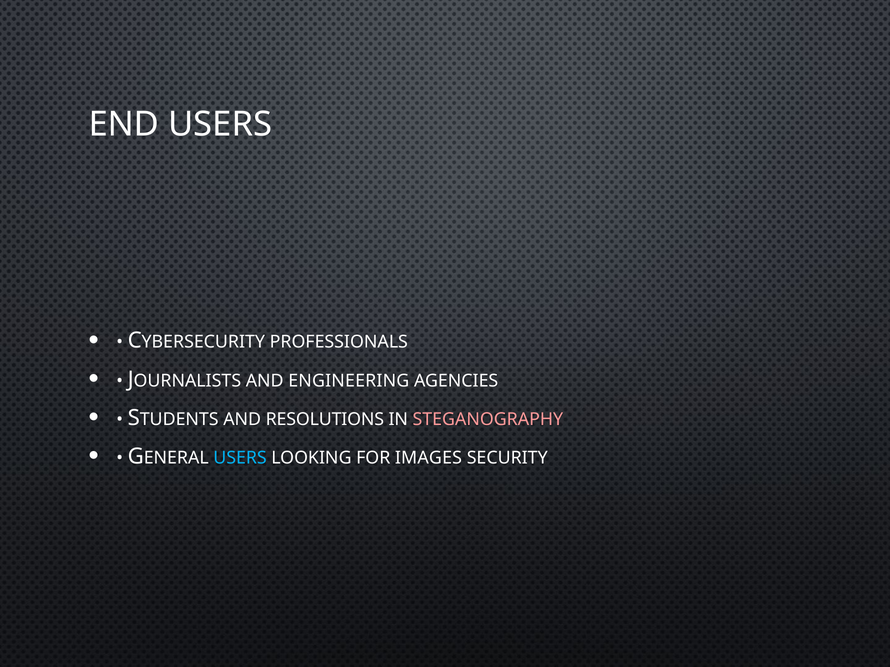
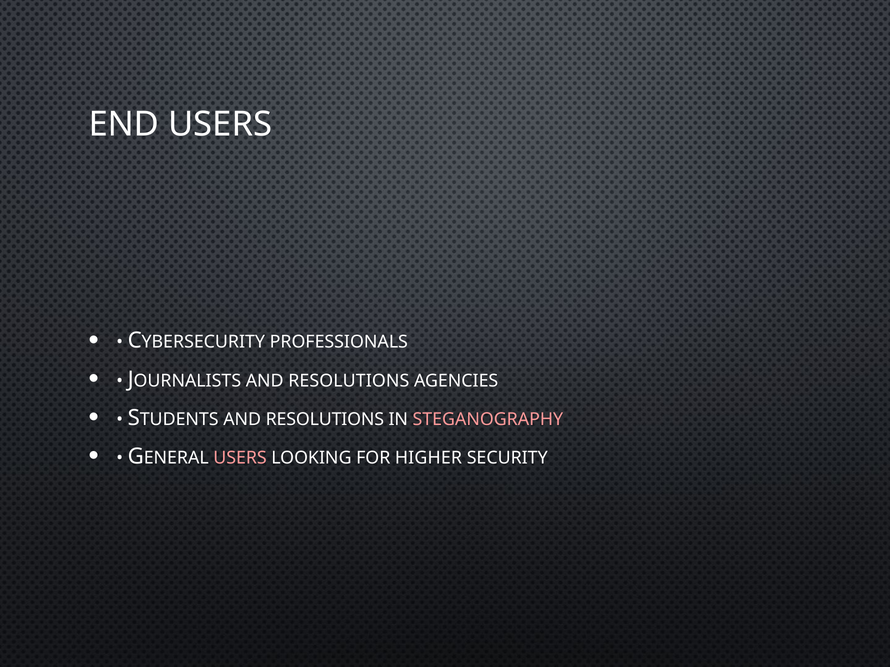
ENGINEERING: ENGINEERING -> RESOLUTIONS (349, 381)
USERS colour: light blue -> pink (240, 458)
IMAGES: IMAGES -> HIGHER (428, 458)
